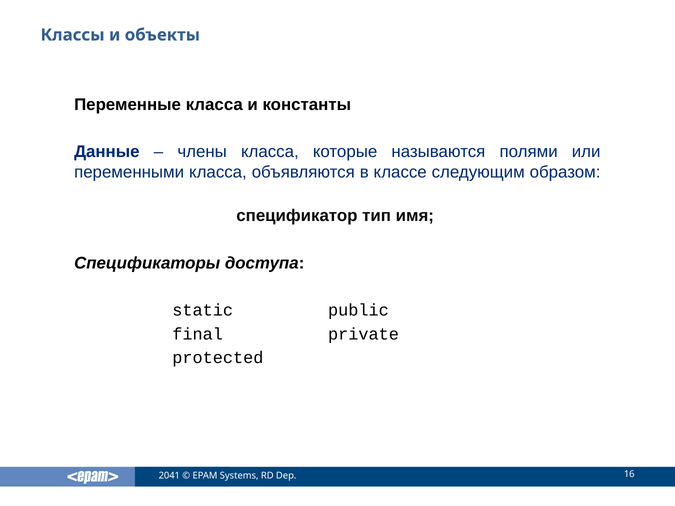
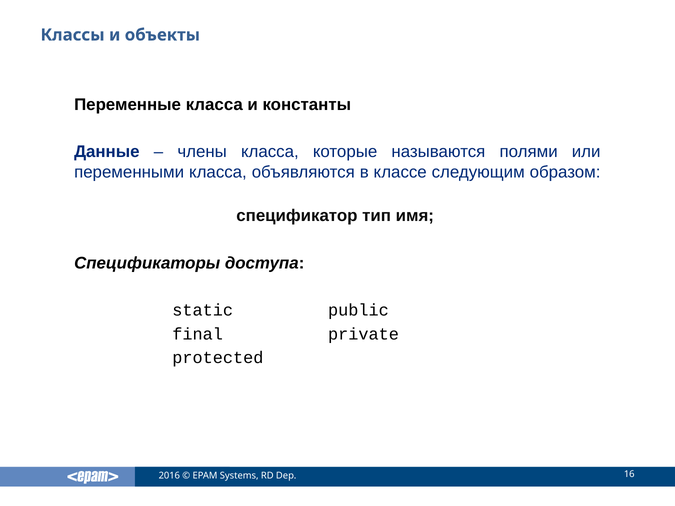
2041: 2041 -> 2016 (169, 476)
